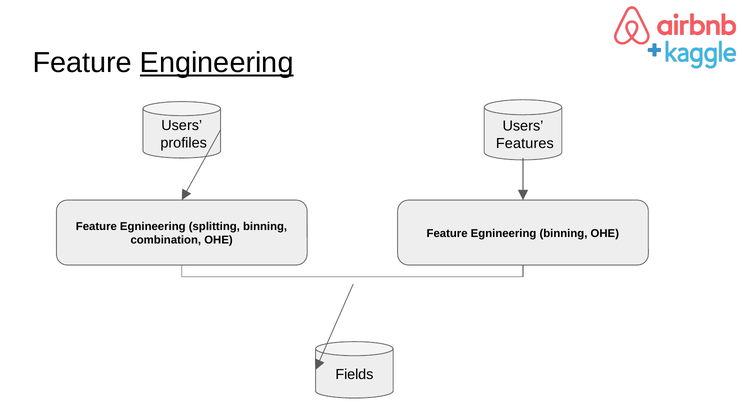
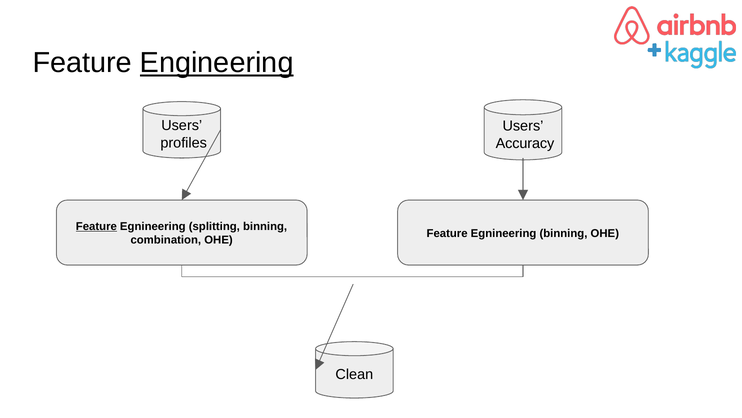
Features: Features -> Accuracy (525, 143)
Feature underline: none -> present (96, 226)
Fields: Fields -> Clean (354, 374)
